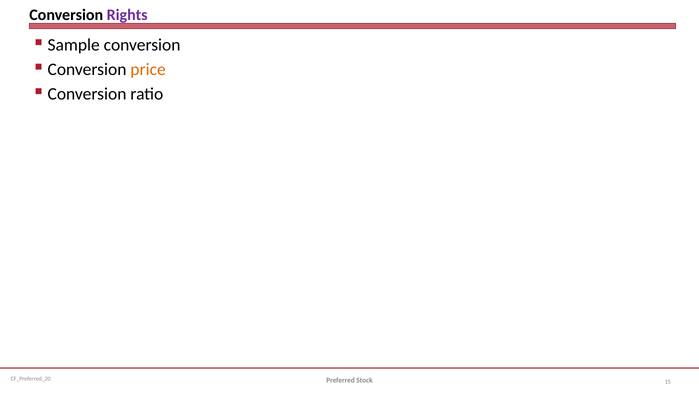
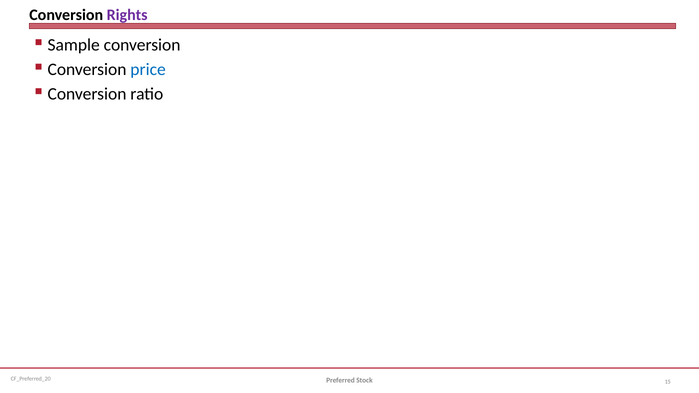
price colour: orange -> blue (148, 69)
